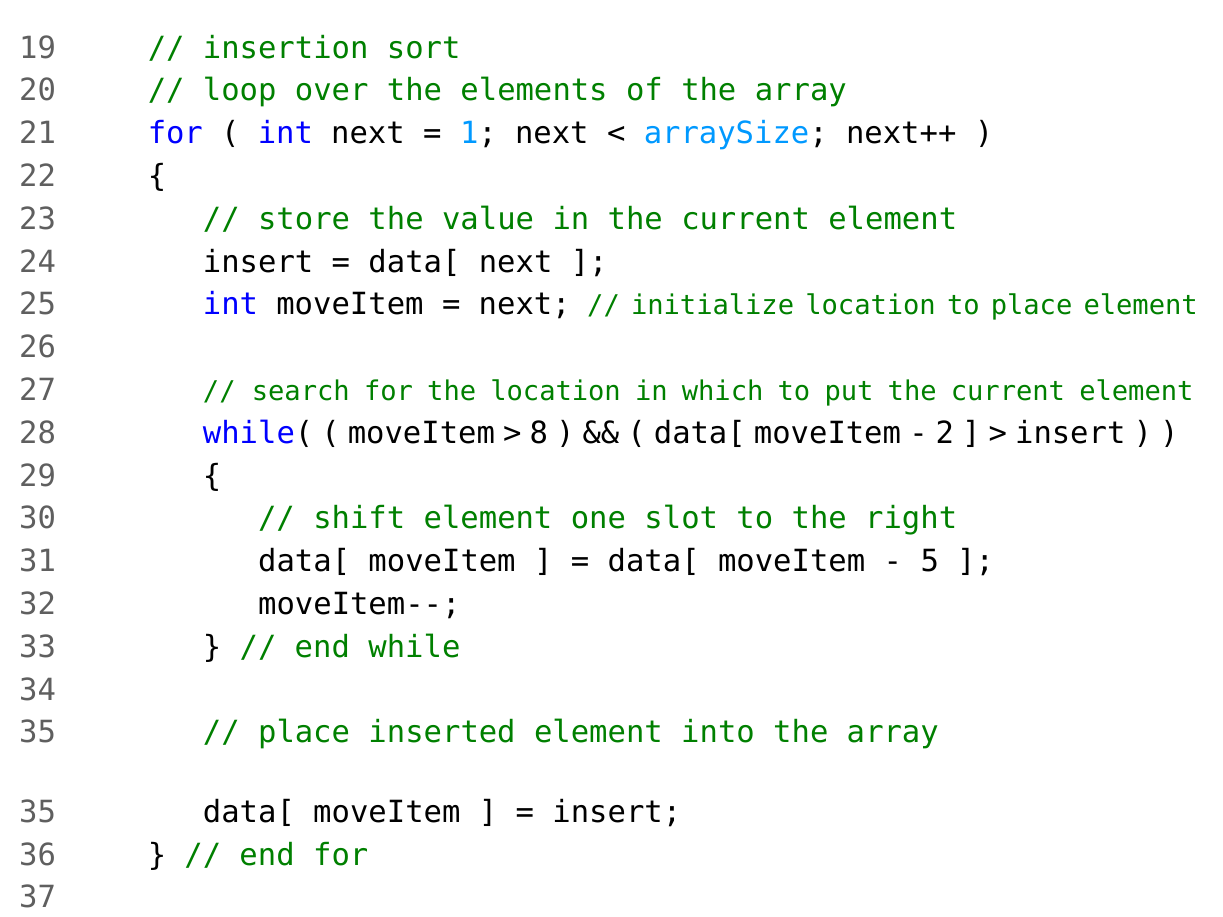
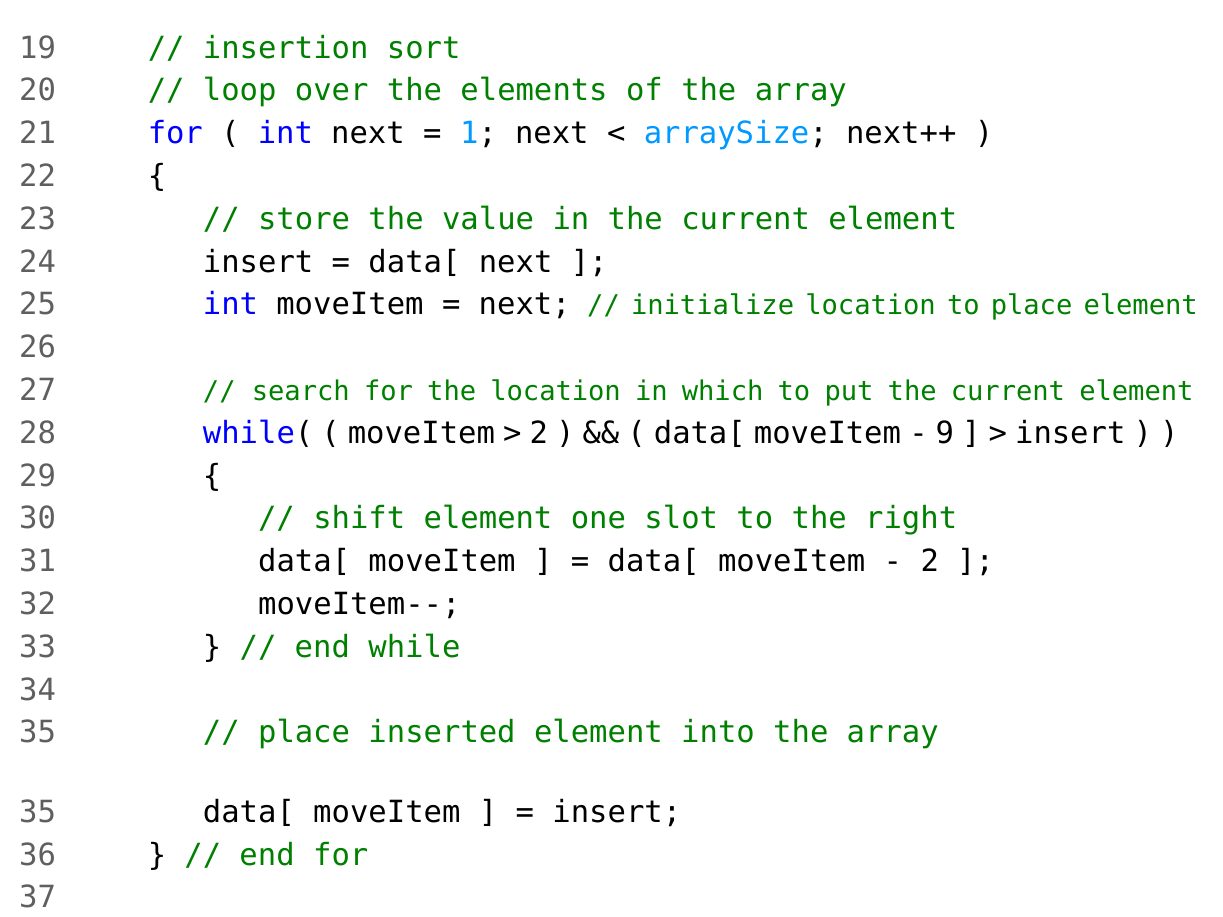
8: 8 -> 2 (539, 433)
2: 2 -> 9 (945, 433)
5: 5 -> 2 (930, 562)
